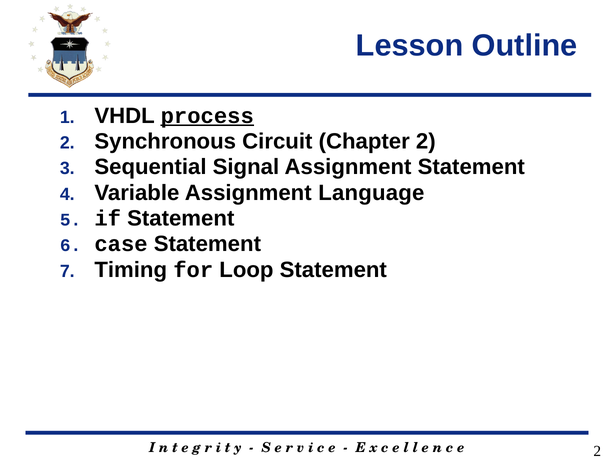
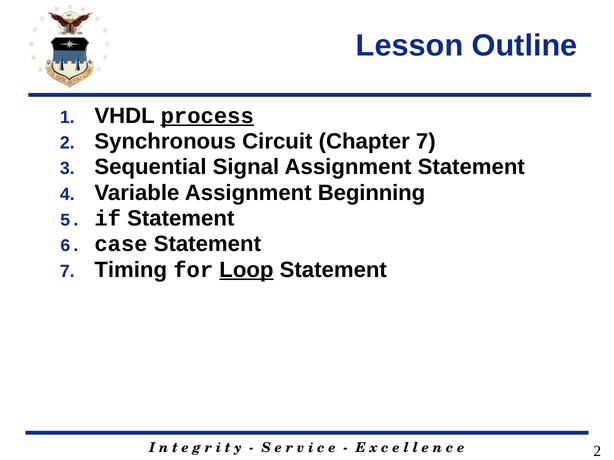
Chapter 2: 2 -> 7 (426, 142)
Language: Language -> Beginning (372, 193)
Loop underline: none -> present (246, 270)
